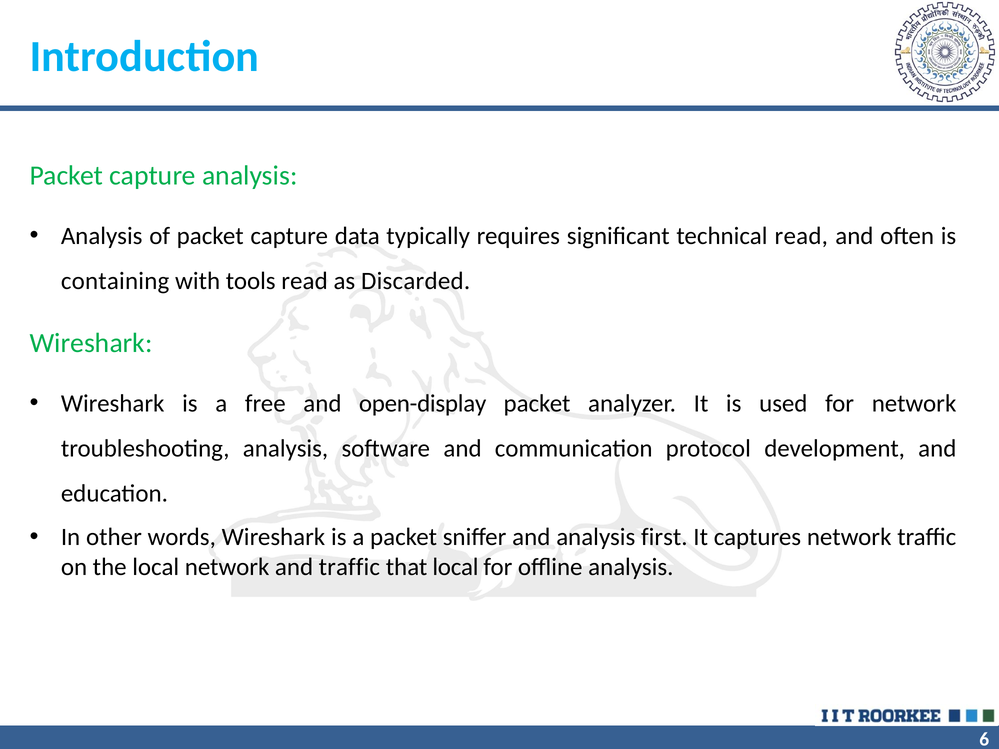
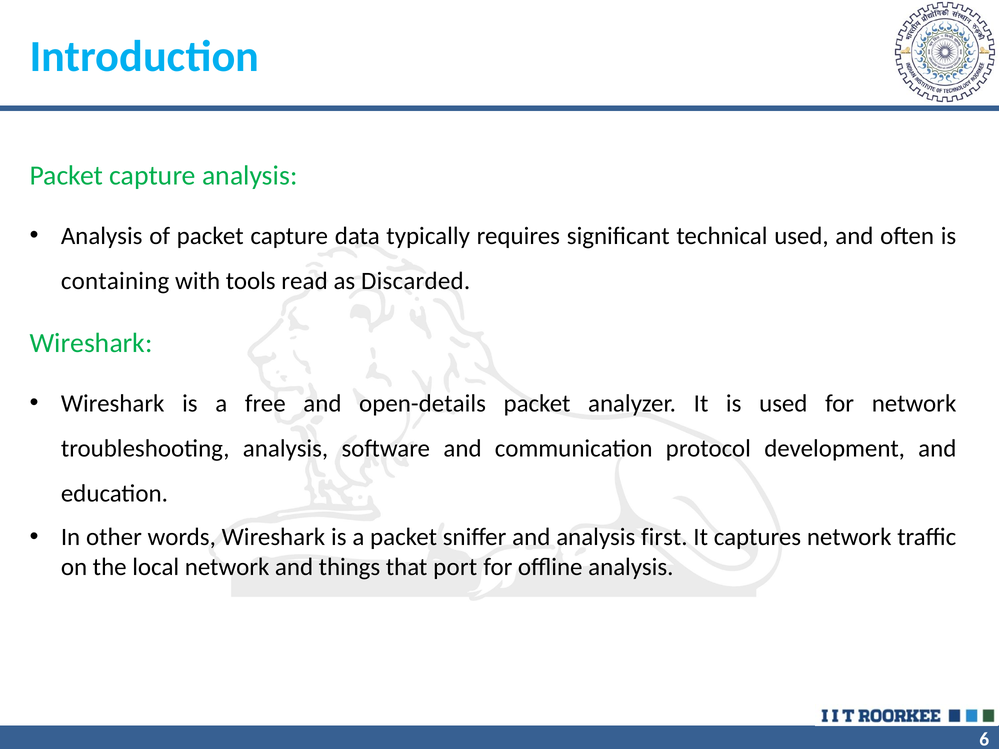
technical read: read -> used (801, 236)
open-display: open-display -> open-details (422, 404)
and traffic: traffic -> things (349, 567)
that local: local -> port (455, 567)
